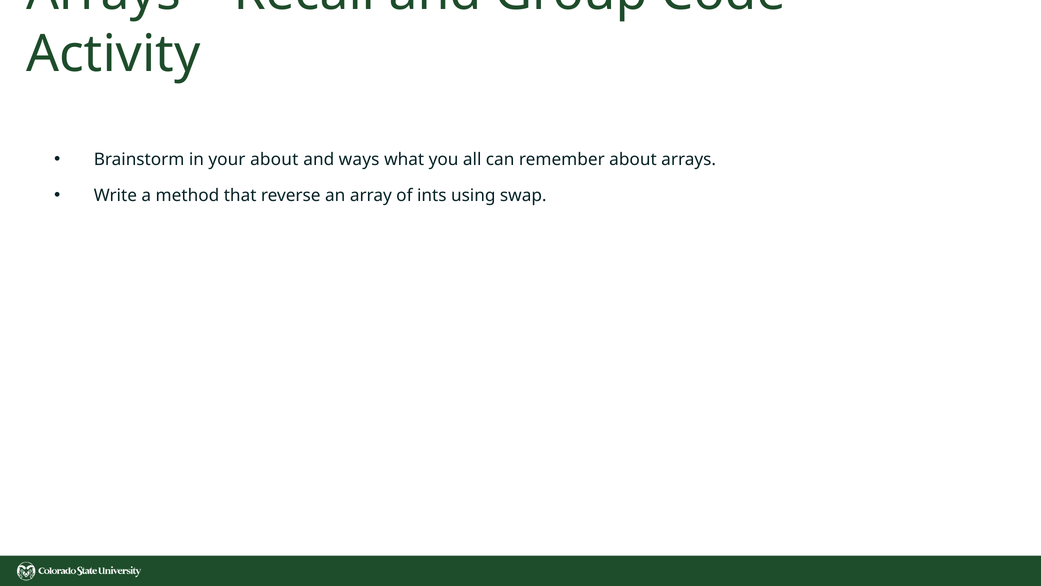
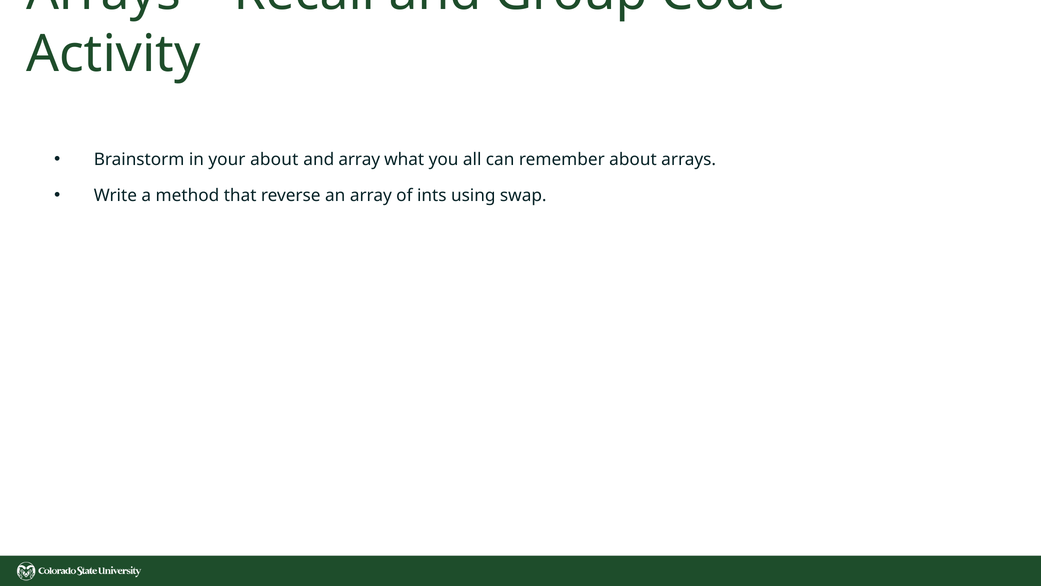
and ways: ways -> array (359, 159)
